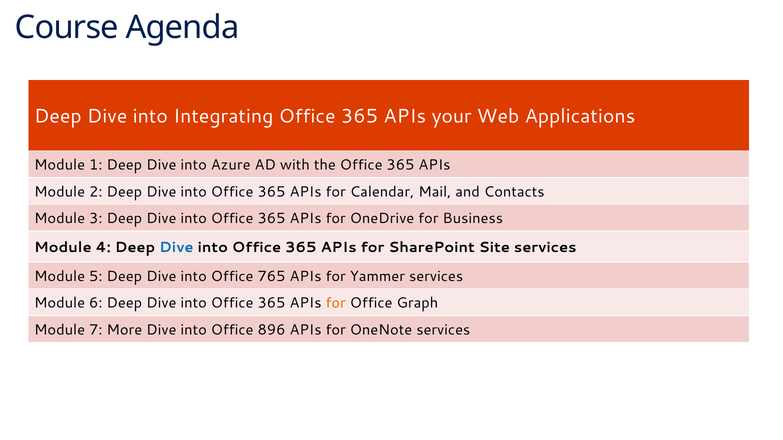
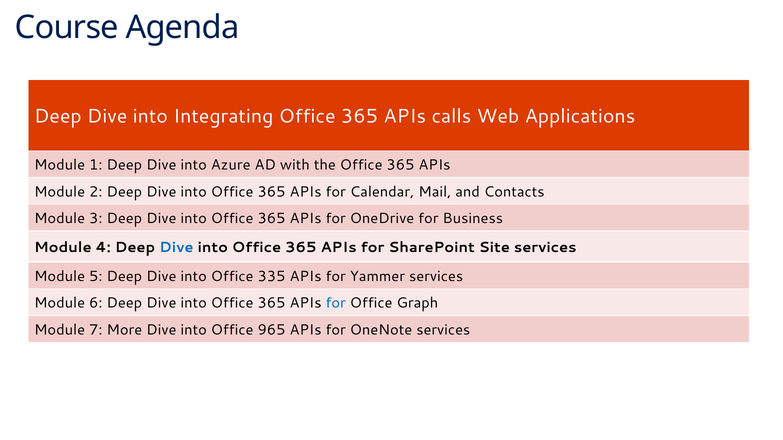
your: your -> calls (451, 117)
765: 765 -> 335 (272, 277)
for colour: orange -> blue (336, 303)
896: 896 -> 965 (272, 330)
